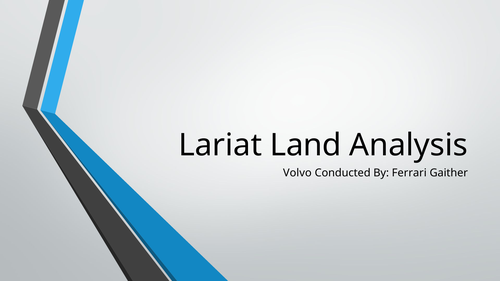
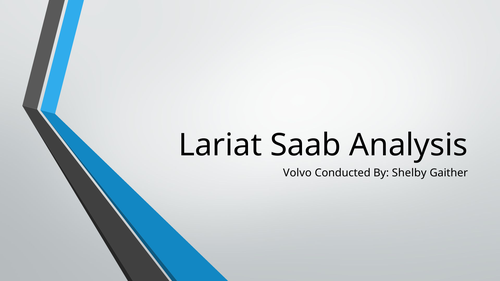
Land: Land -> Saab (306, 145)
Ferrari: Ferrari -> Shelby (409, 173)
